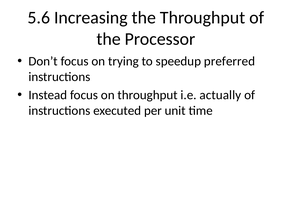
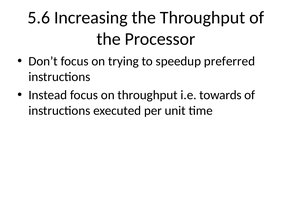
actually: actually -> towards (220, 95)
